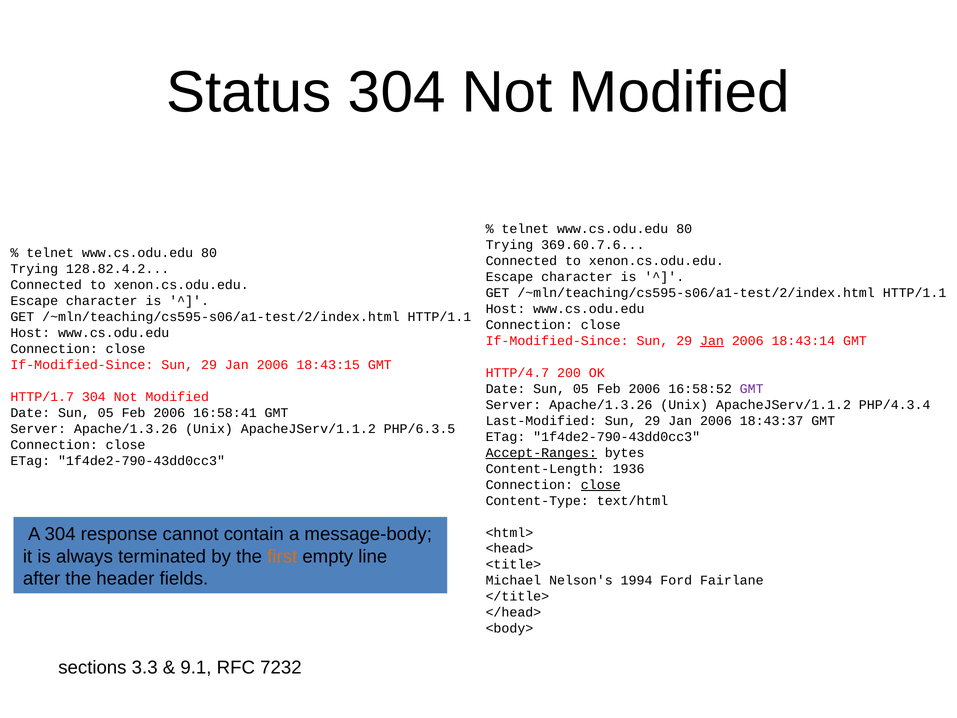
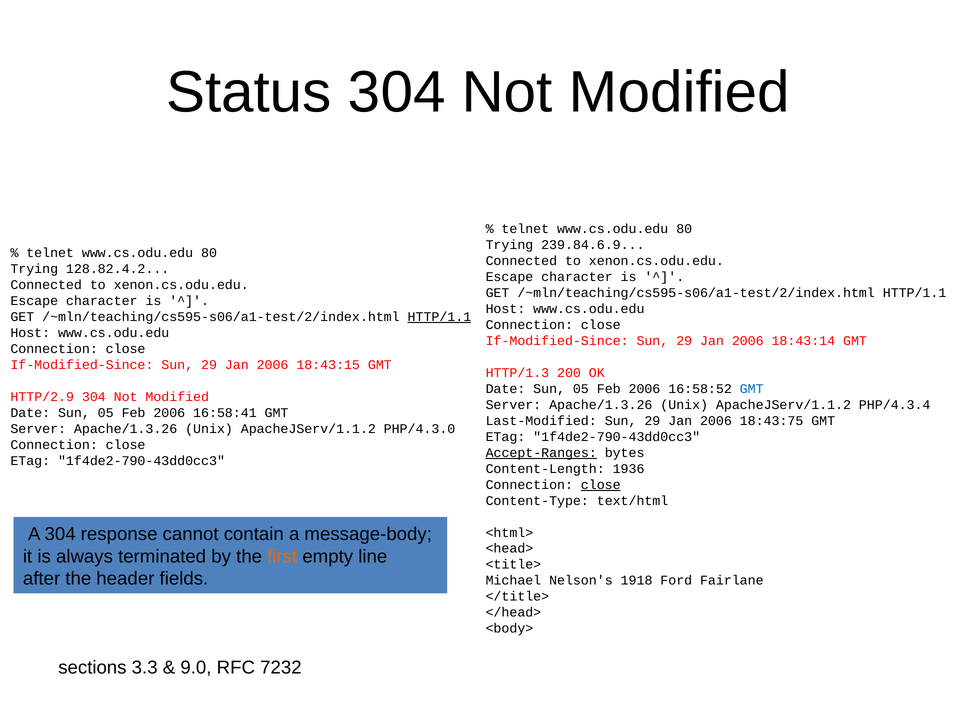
369.60.7.6: 369.60.7.6 -> 239.84.6.9 (593, 245)
HTTP/1.1 underline: none -> present (439, 317)
Jan underline: present -> none (712, 341)
HTTP/4.7: HTTP/4.7 -> HTTP/1.3 (517, 373)
GMT colour: purple -> blue (752, 389)
HTTP/1.7: HTTP/1.7 -> HTTP/2.9 (42, 397)
18:43:37: 18:43:37 -> 18:43:75 (772, 421)
PHP/6.3.5: PHP/6.3.5 -> PHP/4.3.0 (420, 429)
1994: 1994 -> 1918 (637, 580)
9.1: 9.1 -> 9.0 (196, 667)
